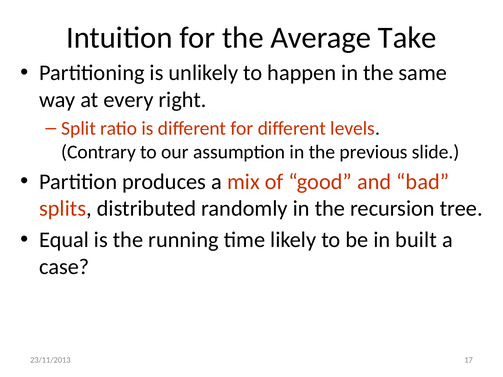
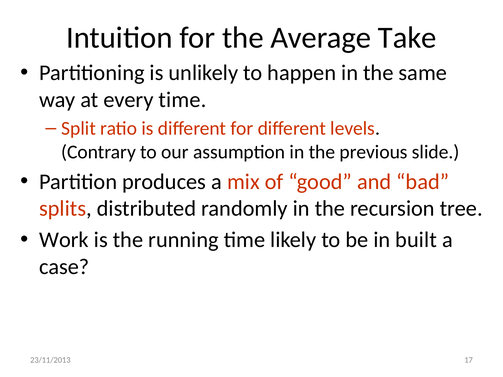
every right: right -> time (182, 100)
Equal: Equal -> Work (64, 240)
